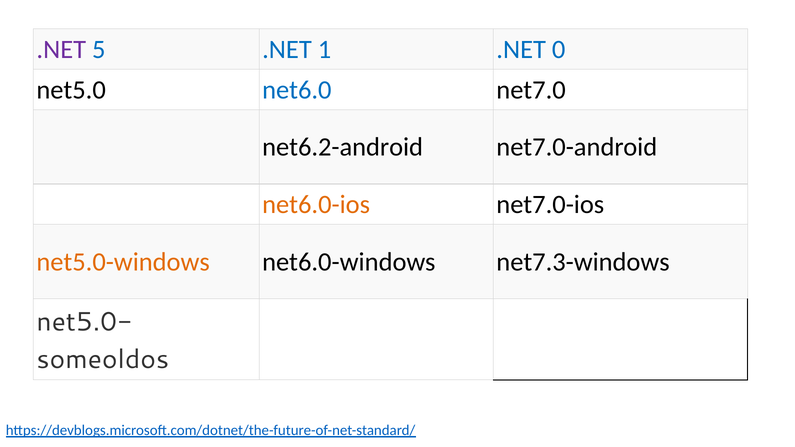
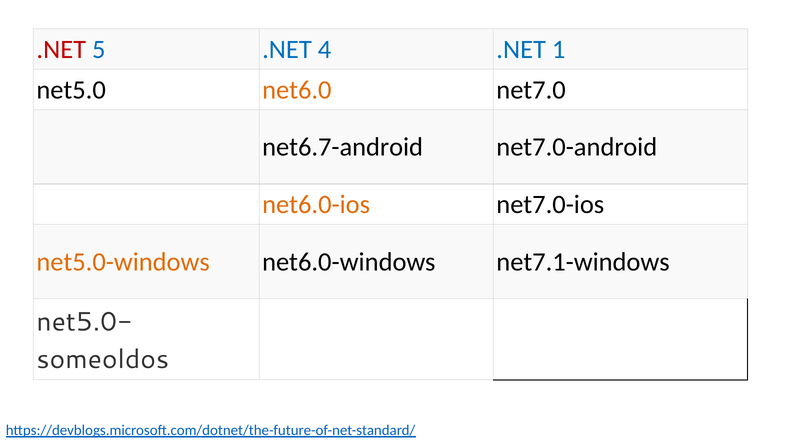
.NET colour: purple -> red (61, 49)
1: 1 -> 4 (324, 49)
0: 0 -> 1 (559, 49)
net6.0 colour: blue -> orange (297, 90)
net6.2-android: net6.2-android -> net6.7-android (343, 147)
net7.3-windows: net7.3-windows -> net7.1-windows (583, 262)
